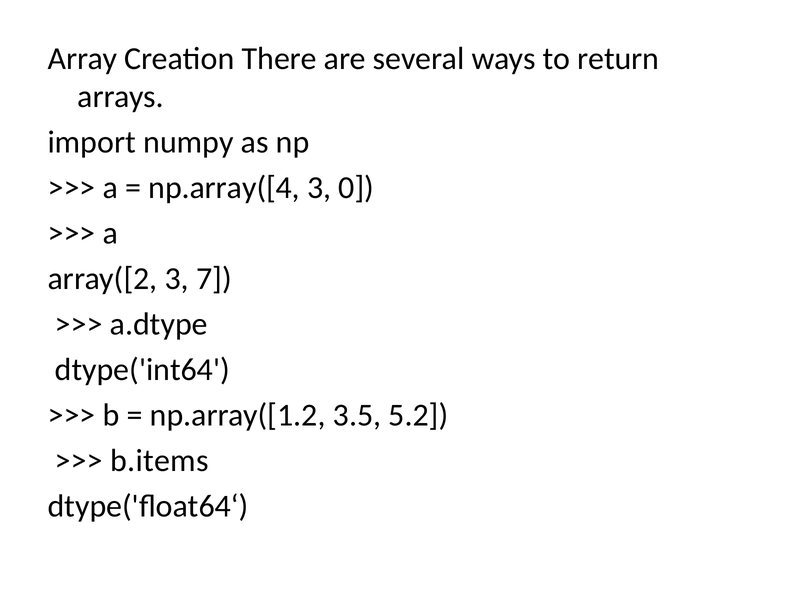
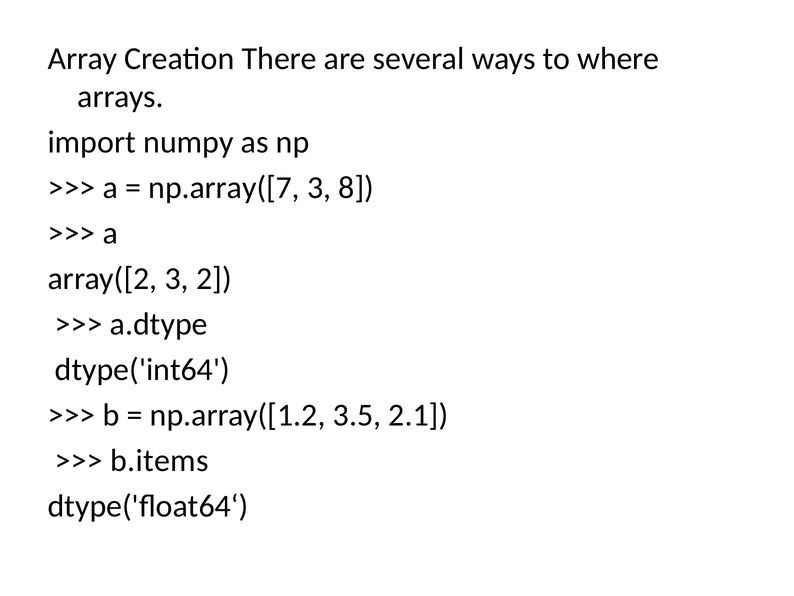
return: return -> where (618, 58)
np.array([4: np.array([4 -> np.array([7 (224, 188)
0: 0 -> 8 (356, 188)
7: 7 -> 2 (214, 279)
5.2: 5.2 -> 2.1 (418, 415)
